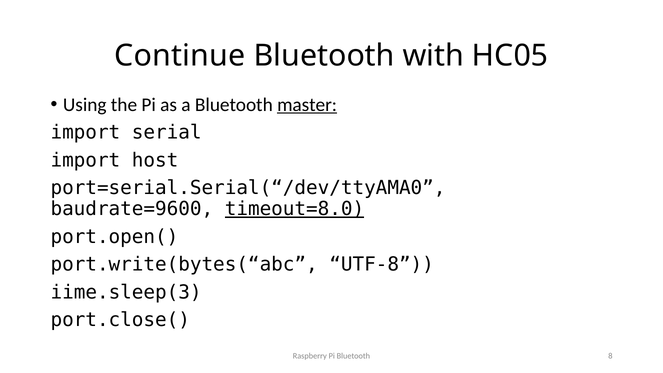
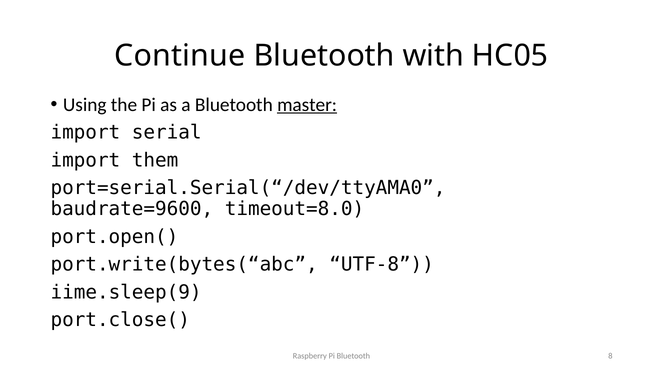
host: host -> them (155, 160)
timeout=8.0 underline: present -> none (294, 209)
iime.sleep(3: iime.sleep(3 -> iime.sleep(9 (126, 292)
